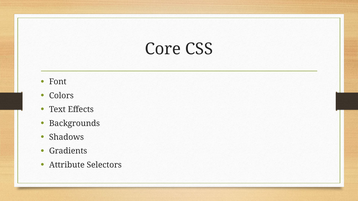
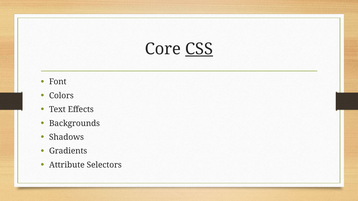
CSS underline: none -> present (199, 49)
